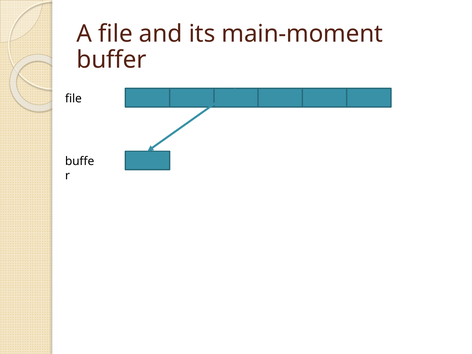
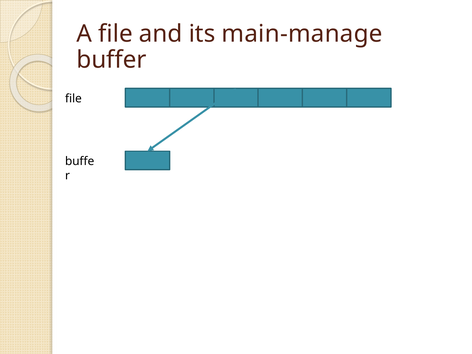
main-moment: main-moment -> main-manage (302, 34)
